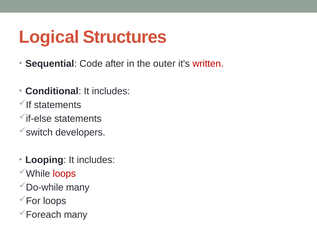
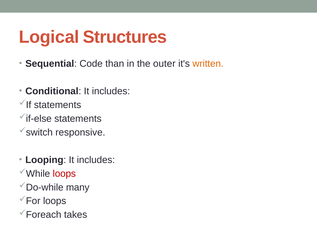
after: after -> than (115, 64)
written colour: red -> orange (208, 64)
developers: developers -> responsive (80, 132)
many: many -> takes (76, 215)
